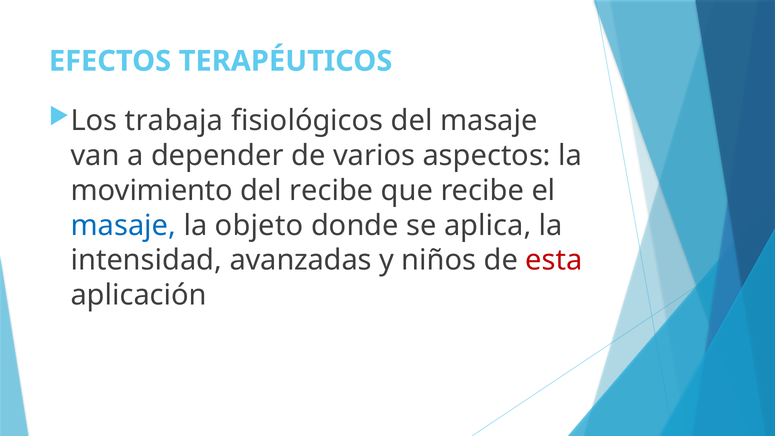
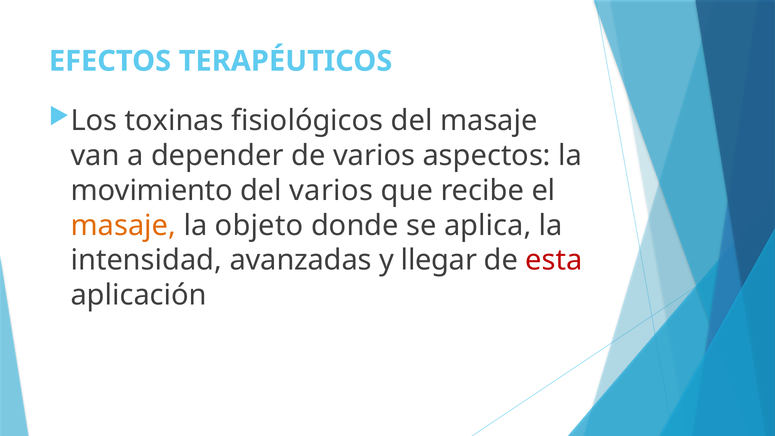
trabaja: trabaja -> toxinas (174, 121)
del recibe: recibe -> varios (331, 191)
masaje colour: blue -> orange (123, 225)
niños: niños -> llegar (439, 260)
